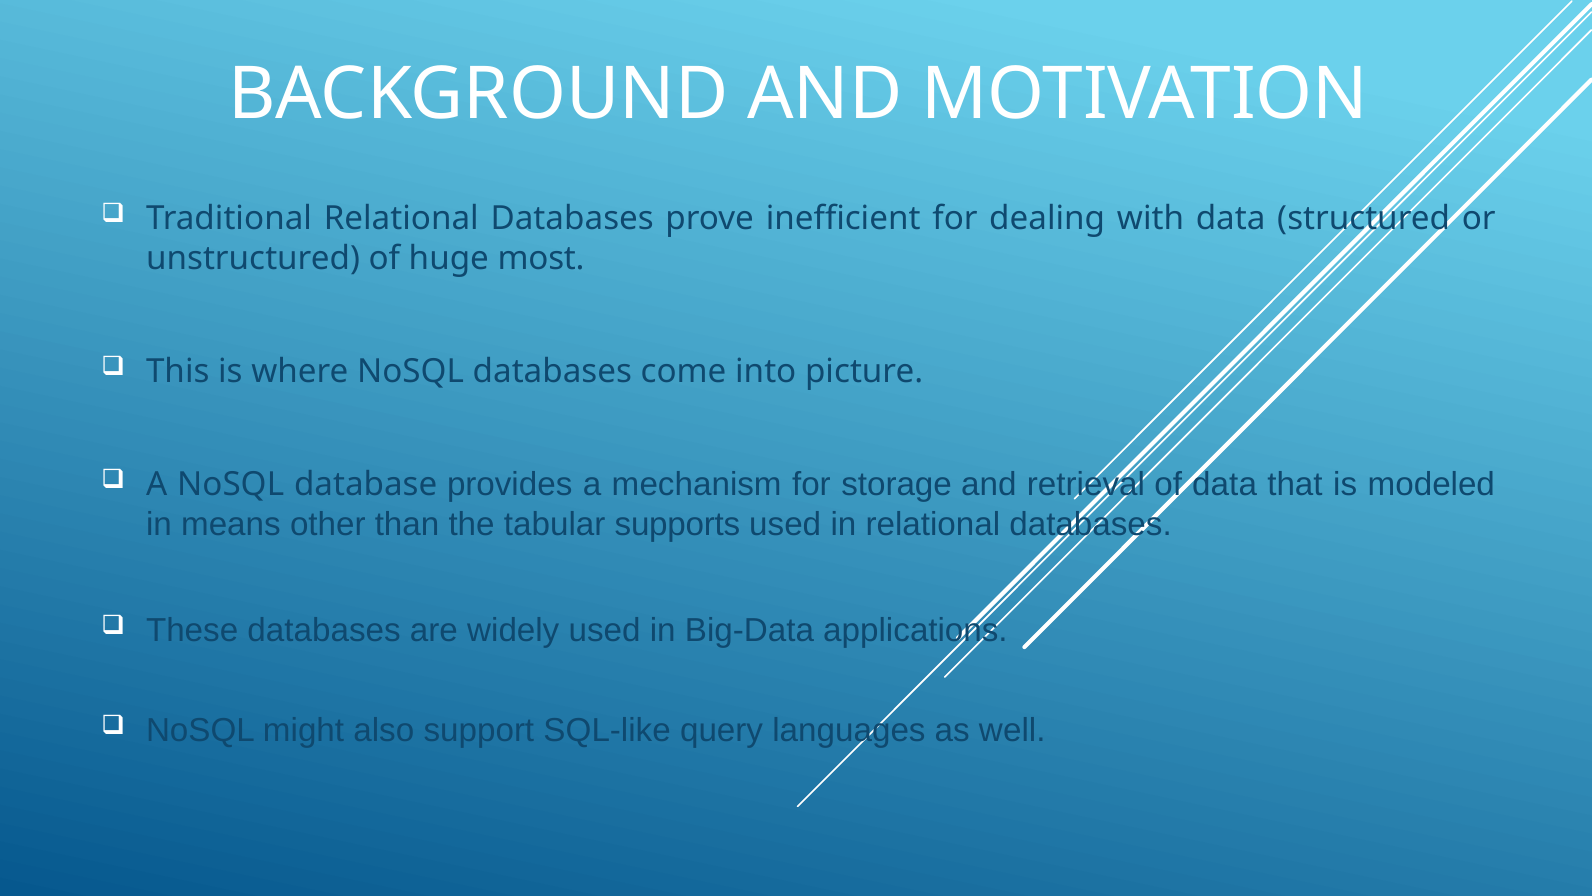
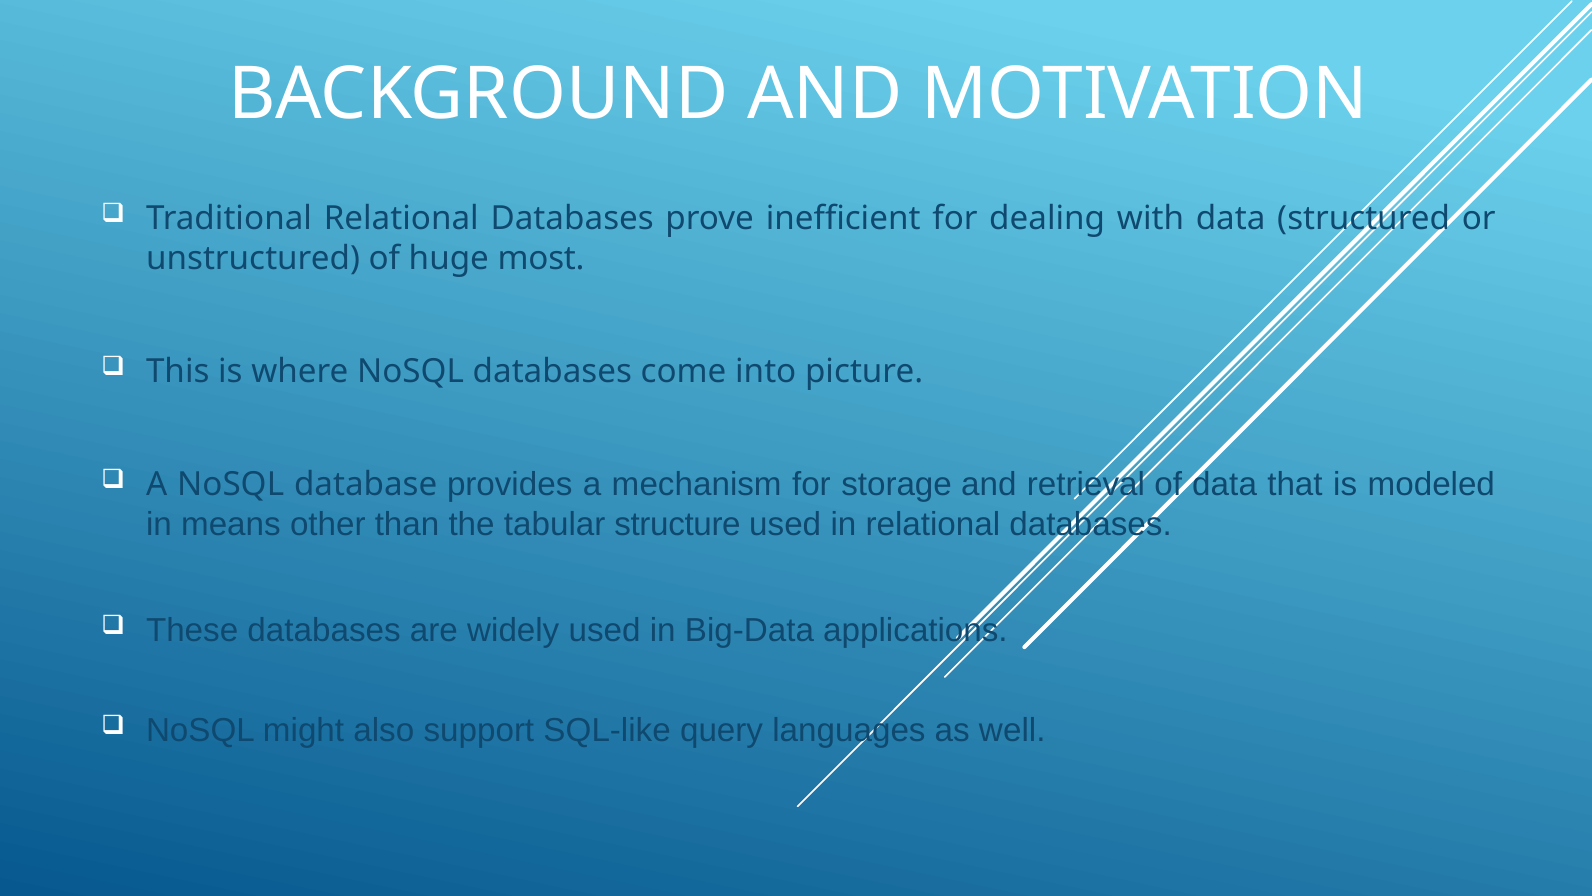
supports: supports -> structure (678, 524)
